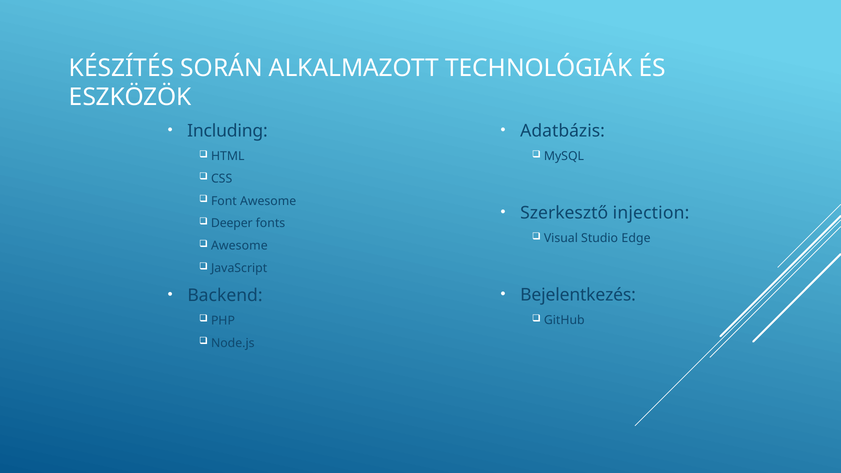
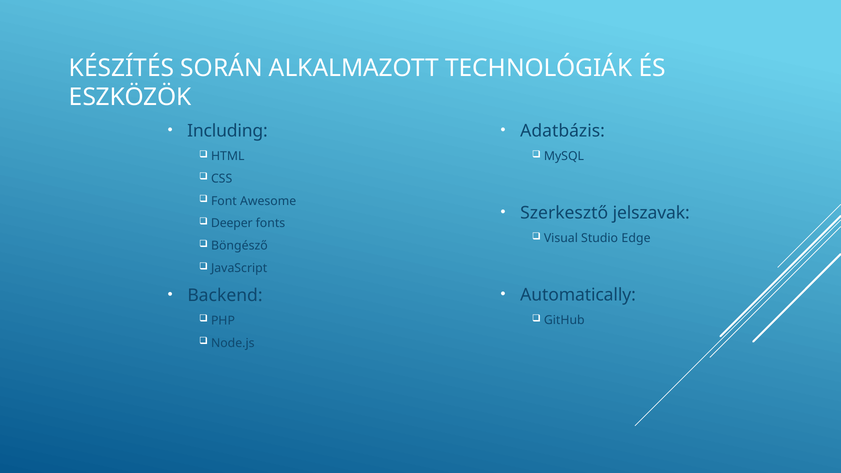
injection: injection -> jelszavak (651, 213)
Awesome: Awesome -> Böngésző (239, 246)
Bejelentkezés: Bejelentkezés -> Automatically (578, 295)
